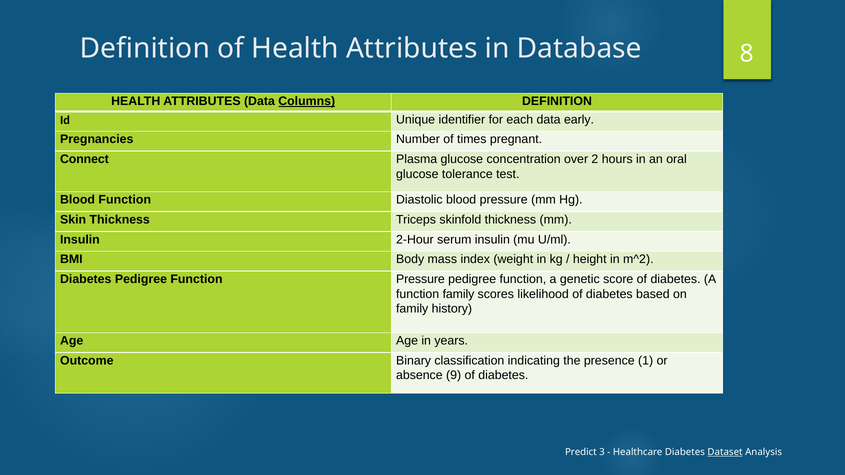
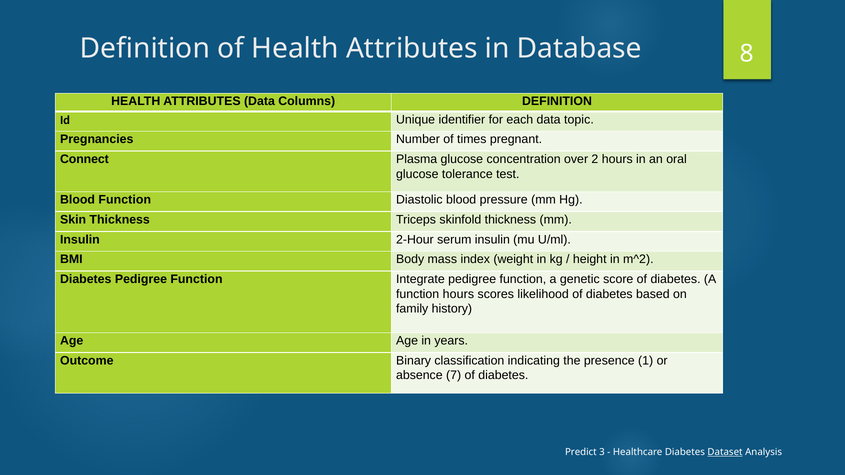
Columns underline: present -> none (307, 101)
early: early -> topic (579, 120)
Function Pressure: Pressure -> Integrate (420, 279)
function family: family -> hours (458, 294)
9: 9 -> 7 (454, 376)
